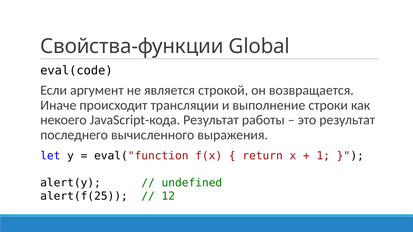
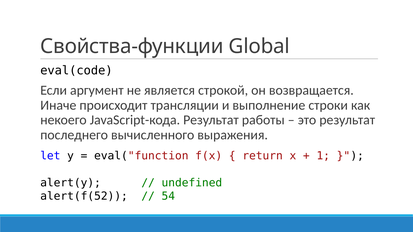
alert(f(25: alert(f(25 -> alert(f(52 (84, 196)
12: 12 -> 54 (168, 196)
